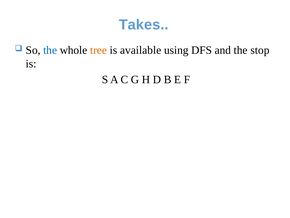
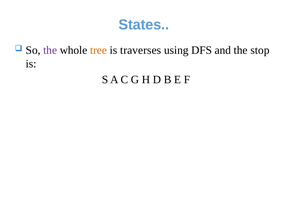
Takes: Takes -> States (144, 25)
the colour: blue -> purple (50, 50)
available: available -> traverses (141, 50)
